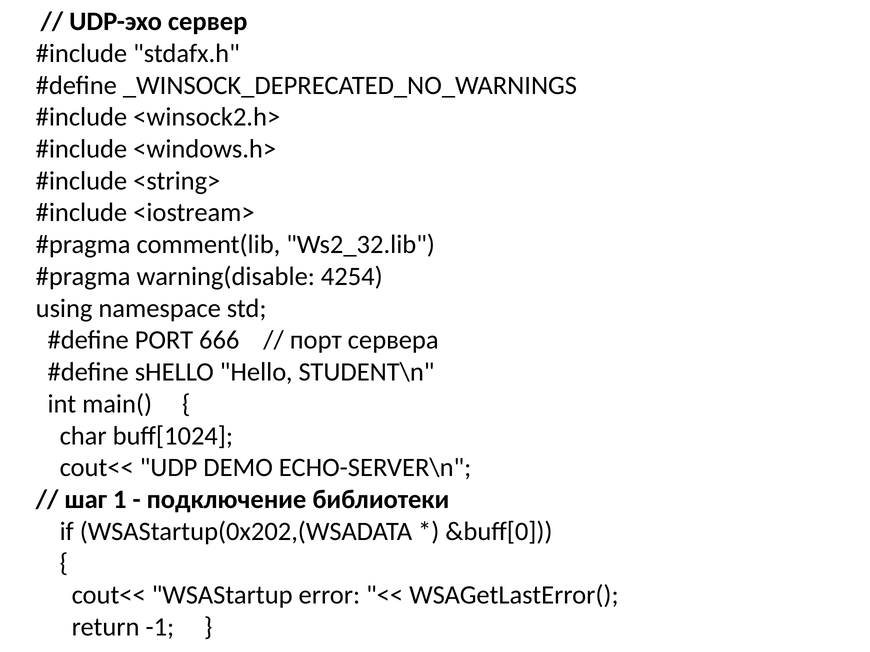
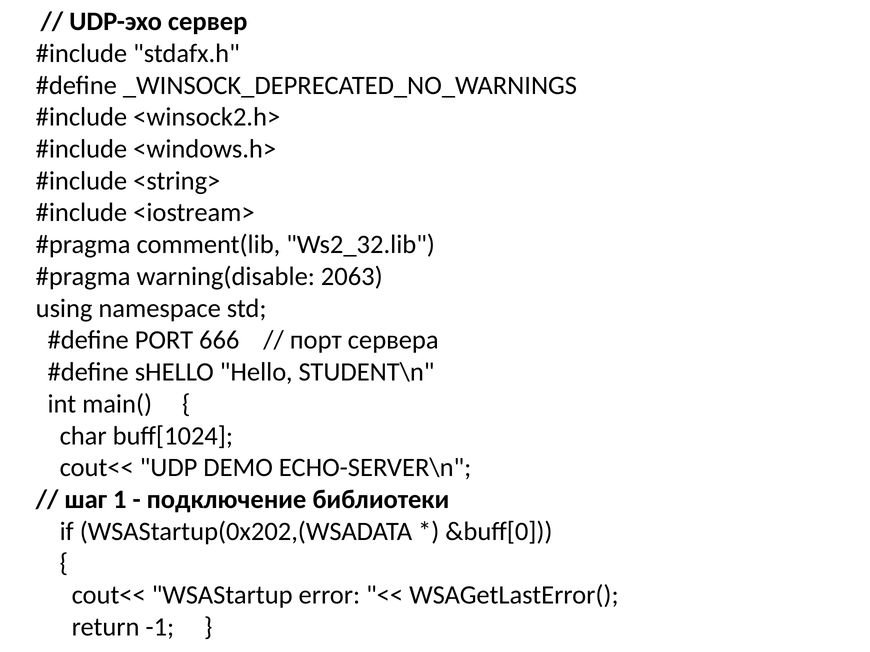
4254: 4254 -> 2063 (352, 277)
